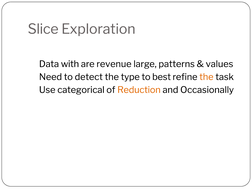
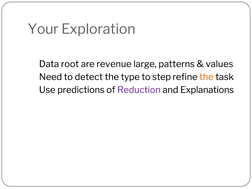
Slice: Slice -> Your (43, 29)
with: with -> root (70, 64)
best: best -> step (162, 77)
categorical: categorical -> predictions (81, 90)
Reduction colour: orange -> purple (139, 90)
Occasionally: Occasionally -> Explanations (207, 90)
